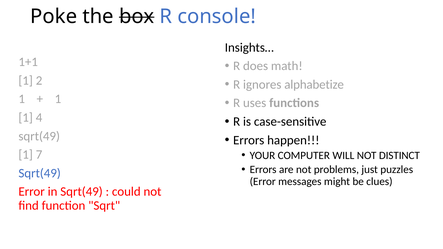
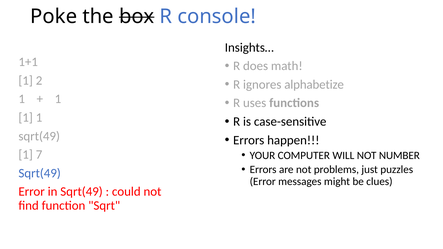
4: 4 -> 1 (39, 118)
DISTINCT: DISTINCT -> NUMBER (399, 155)
